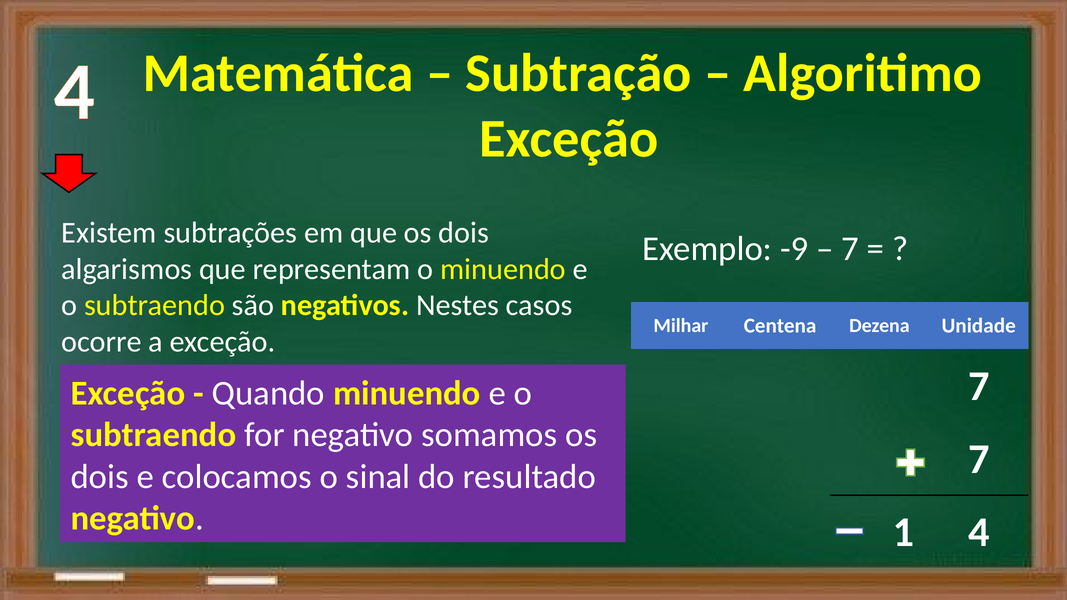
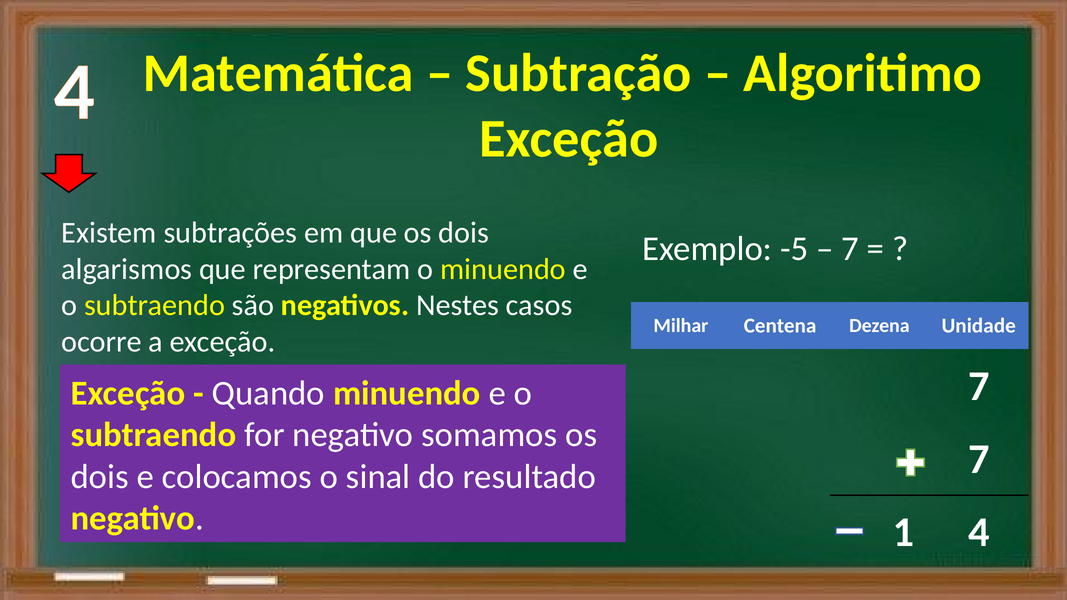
-9: -9 -> -5 (794, 249)
